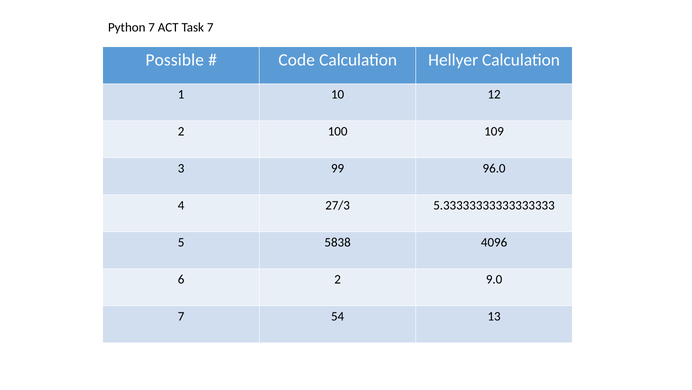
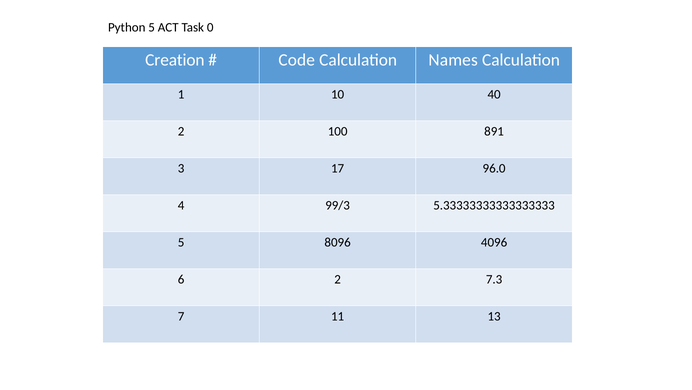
Python 7: 7 -> 5 (152, 27)
Task 7: 7 -> 0 (210, 27)
Possible: Possible -> Creation (175, 60)
Hellyer: Hellyer -> Names (453, 60)
12: 12 -> 40 (494, 94)
109: 109 -> 891 (494, 131)
99: 99 -> 17 (338, 168)
27/3: 27/3 -> 99/3 (338, 205)
5838: 5838 -> 8096 (338, 242)
9.0: 9.0 -> 7.3 (494, 279)
54: 54 -> 11 (338, 316)
